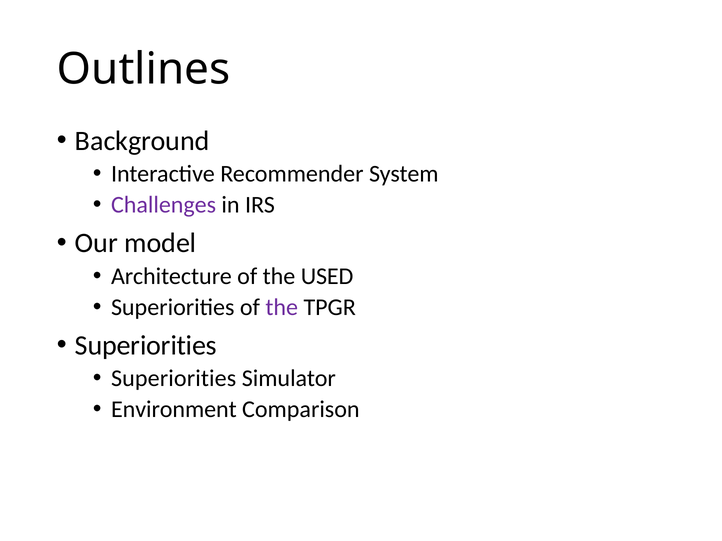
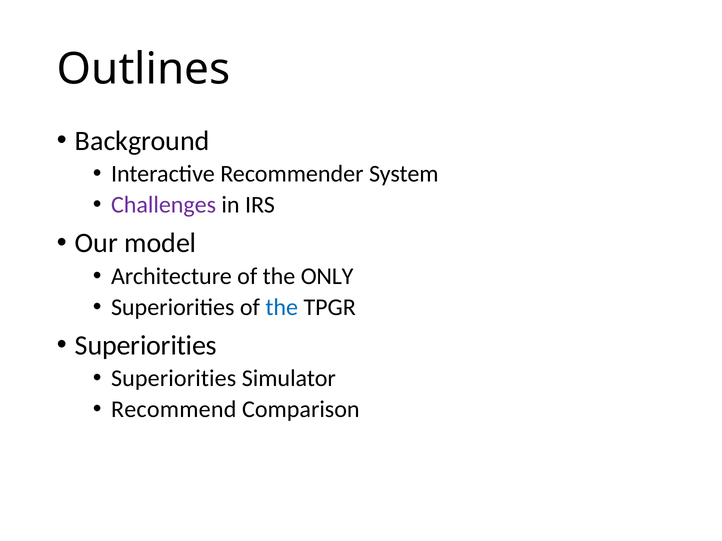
USED: USED -> ONLY (327, 276)
the colour: purple -> blue (282, 307)
Environment: Environment -> Recommend (174, 410)
